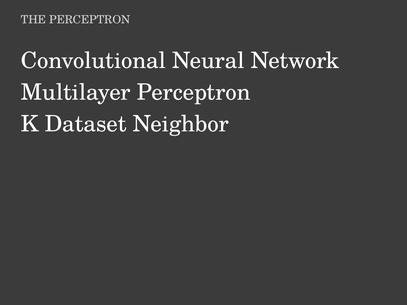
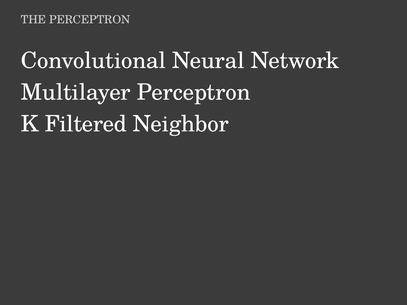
Dataset: Dataset -> Filtered (86, 124)
